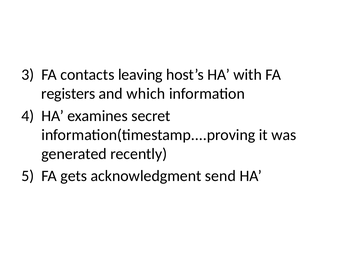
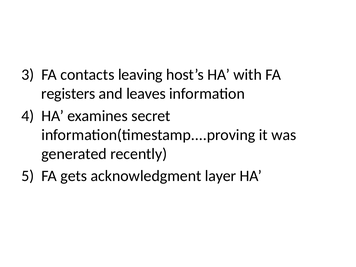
which: which -> leaves (146, 94)
send: send -> layer (220, 176)
